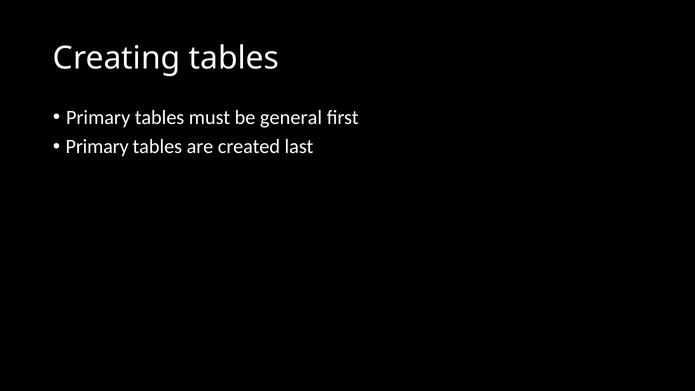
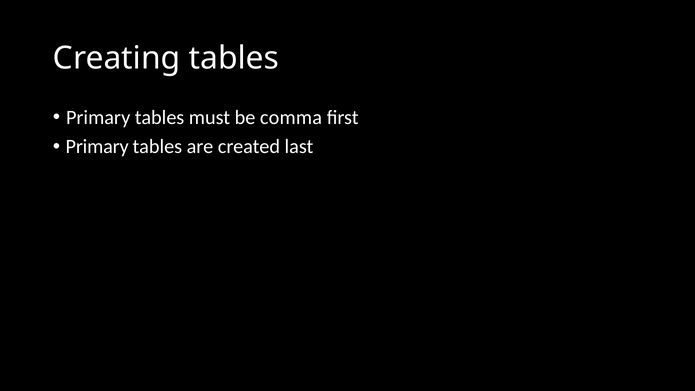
general: general -> comma (291, 118)
